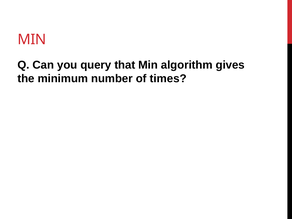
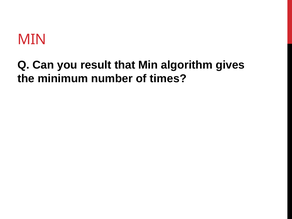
query: query -> result (96, 65)
